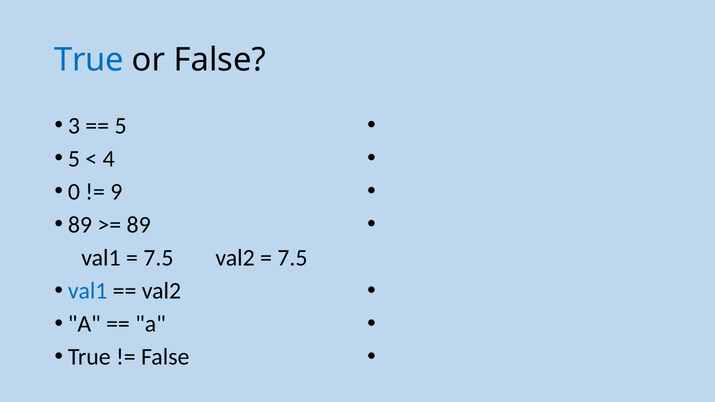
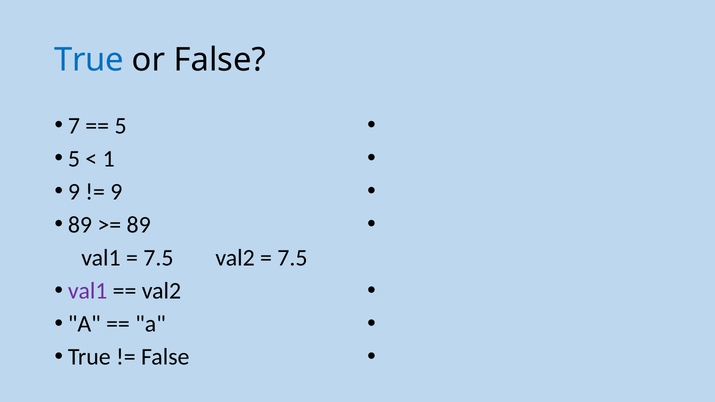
3: 3 -> 7 (74, 126)
4: 4 -> 1 (109, 159)
0: 0 -> 9 (74, 192)
val1 colour: blue -> purple (88, 291)
